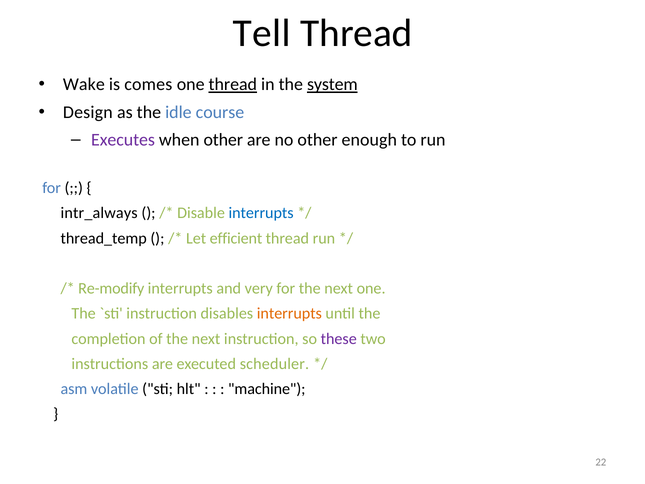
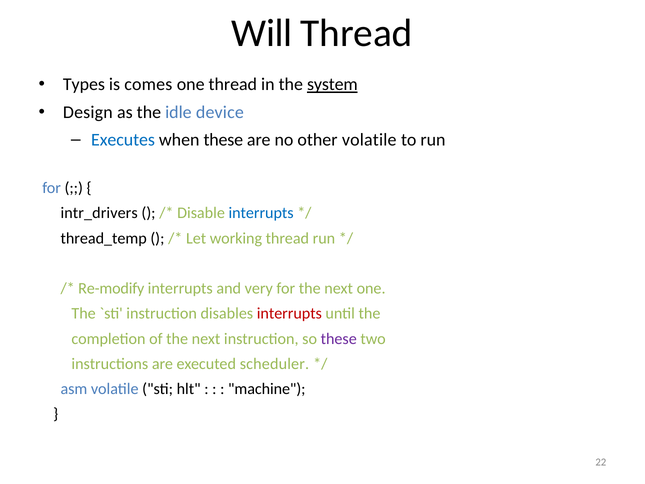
Tell: Tell -> Will (262, 33)
Wake: Wake -> Types (84, 85)
thread underline: present -> none (233, 85)
course: course -> device (220, 112)
Executes colour: purple -> blue (123, 140)
when other: other -> these (223, 140)
other enough: enough -> volatile (369, 140)
intr_always: intr_always -> intr_drivers (99, 213)
efficient: efficient -> working (236, 238)
interrupts colour: orange -> red (289, 313)
